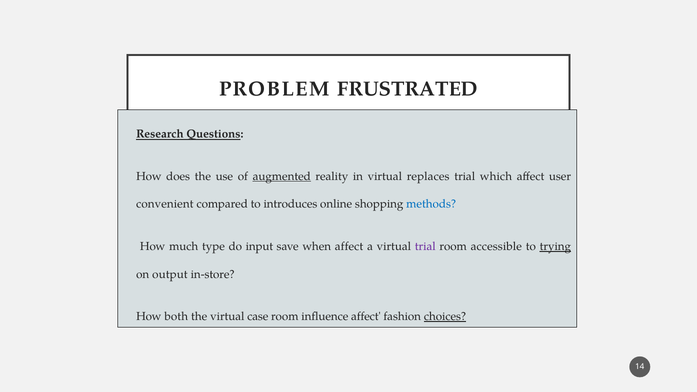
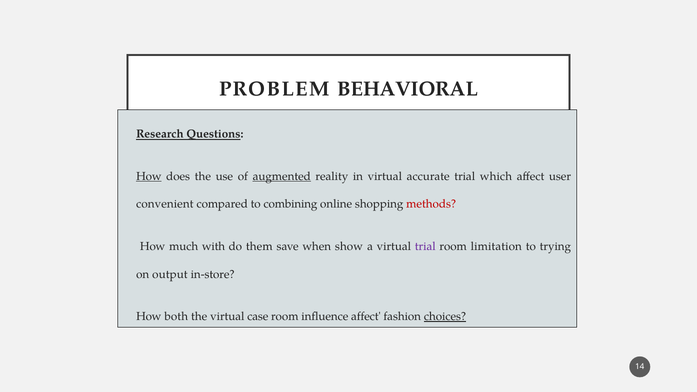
FRUSTRATED: FRUSTRATED -> BEHAVIORAL (408, 89)
How underline: none -> present (149, 176)
replaces: replaces -> accurate (428, 176)
introduces: introduces -> combining (290, 204)
methods colour: blue -> red (431, 204)
type: type -> with (214, 246)
input: input -> them (259, 246)
when affect: affect -> show (349, 246)
accessible: accessible -> limitation (496, 246)
trying underline: present -> none (555, 246)
